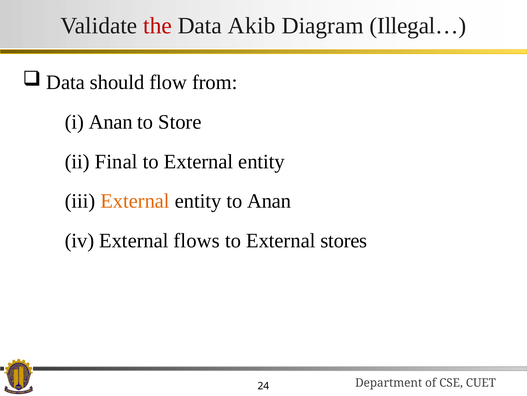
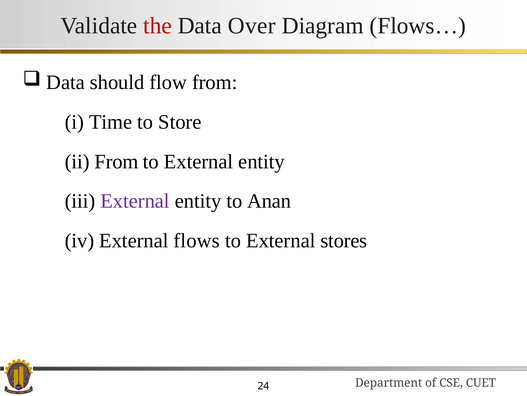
Akib: Akib -> Over (252, 26)
Illegal…: Illegal… -> Flows… (418, 26)
i Anan: Anan -> Time (111, 122)
ii Final: Final -> From (116, 161)
External colour: orange -> purple (135, 201)
